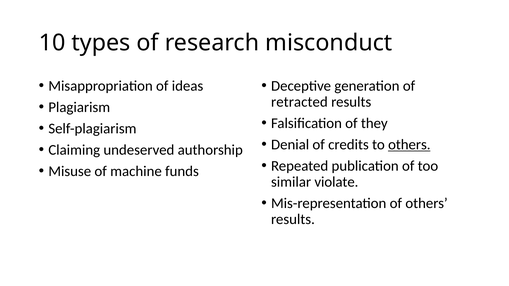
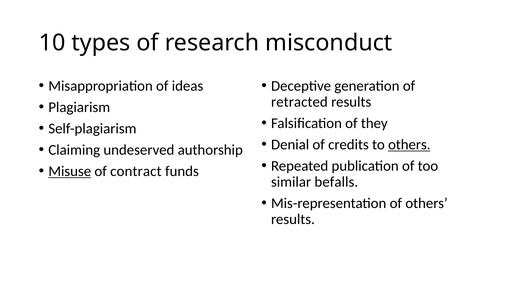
Misuse underline: none -> present (70, 171)
machine: machine -> contract (136, 171)
violate: violate -> befalls (336, 182)
